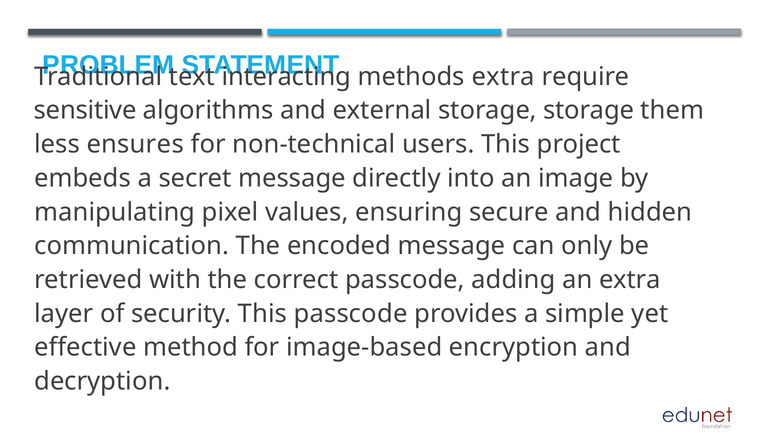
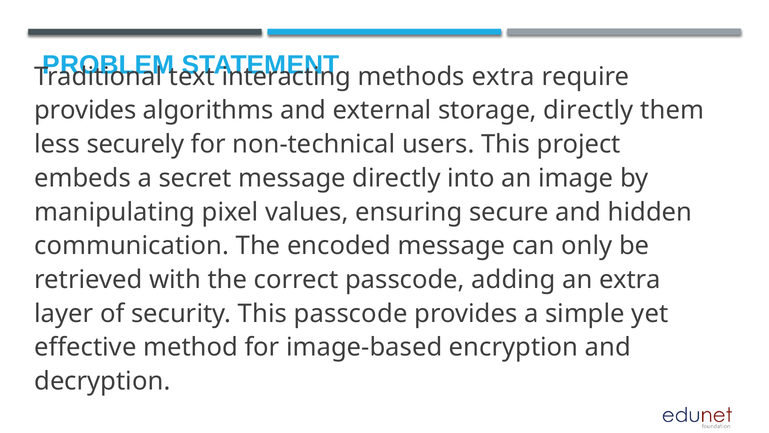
sensitive: sensitive -> provides (85, 110)
storage storage: storage -> directly (588, 110)
ensures: ensures -> securely (135, 144)
